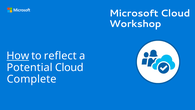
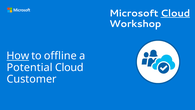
Cloud underline: none -> present (175, 13)
reflect: reflect -> offline (60, 56)
Complete: Complete -> Customer (32, 79)
